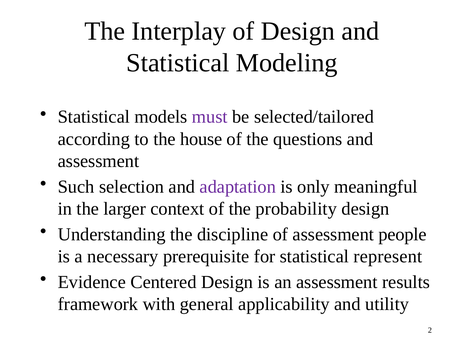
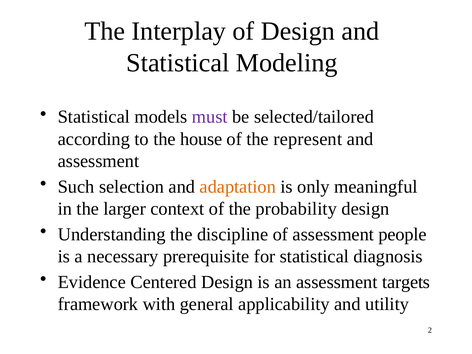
questions: questions -> represent (308, 139)
adaptation colour: purple -> orange (238, 187)
represent: represent -> diagnosis (388, 257)
results: results -> targets (406, 282)
